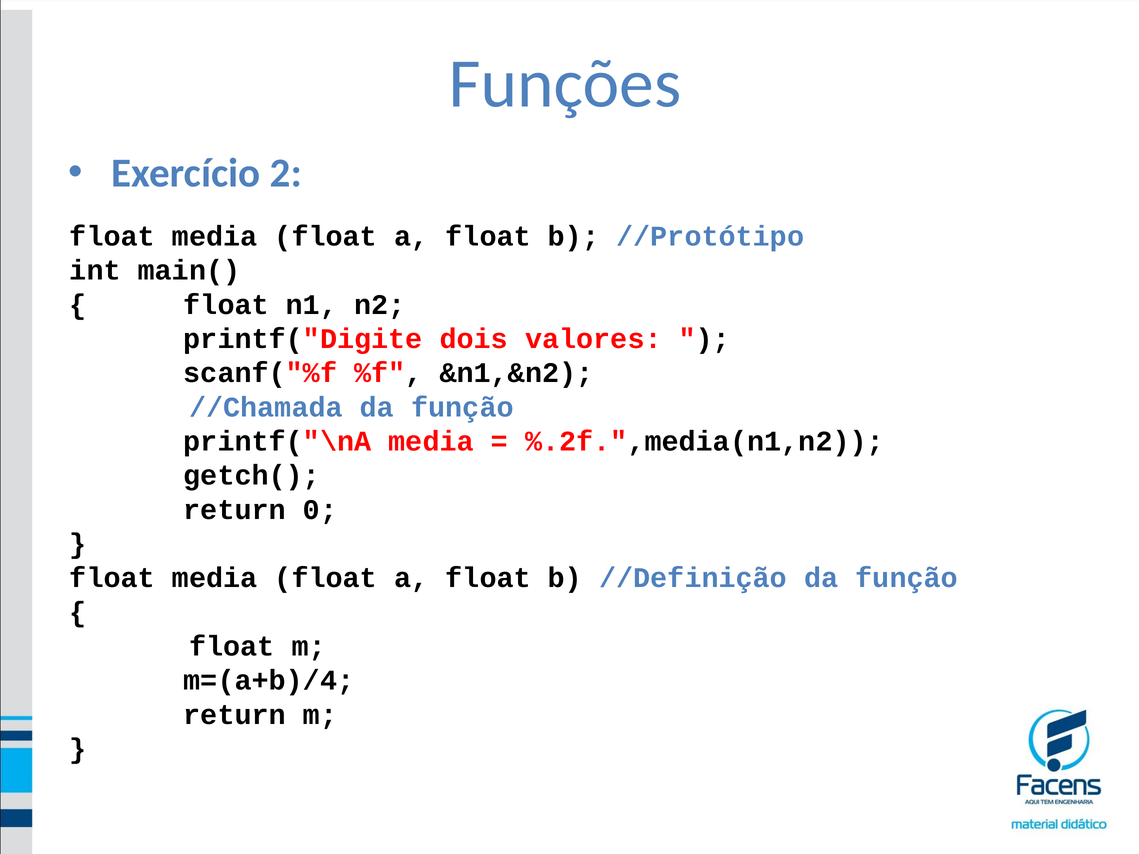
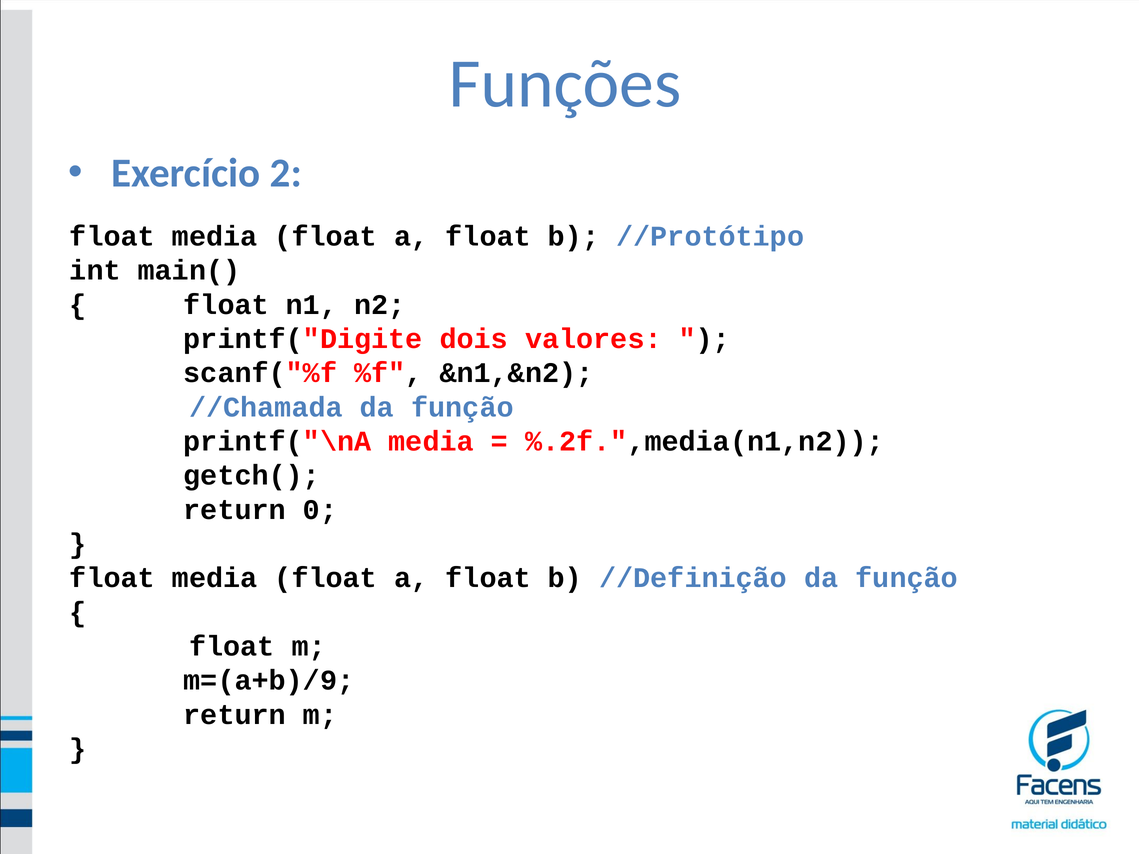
m=(a+b)/4: m=(a+b)/4 -> m=(a+b)/9 (269, 681)
